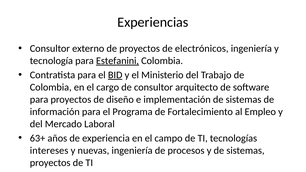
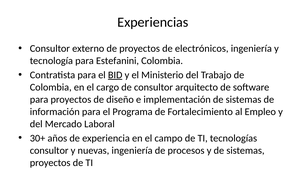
Estefanini underline: present -> none (117, 61)
63+: 63+ -> 30+ (38, 138)
intereses: intereses -> consultor (49, 151)
